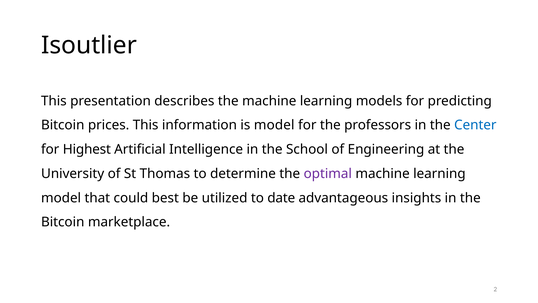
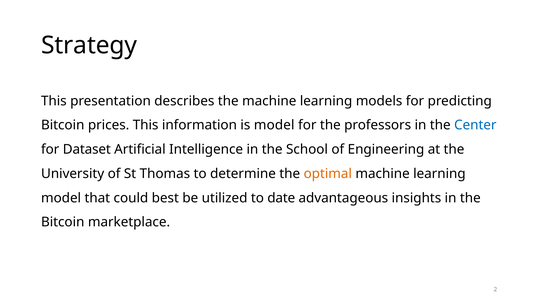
Isoutlier: Isoutlier -> Strategy (89, 45)
Highest: Highest -> Dataset (87, 149)
optimal colour: purple -> orange (328, 173)
